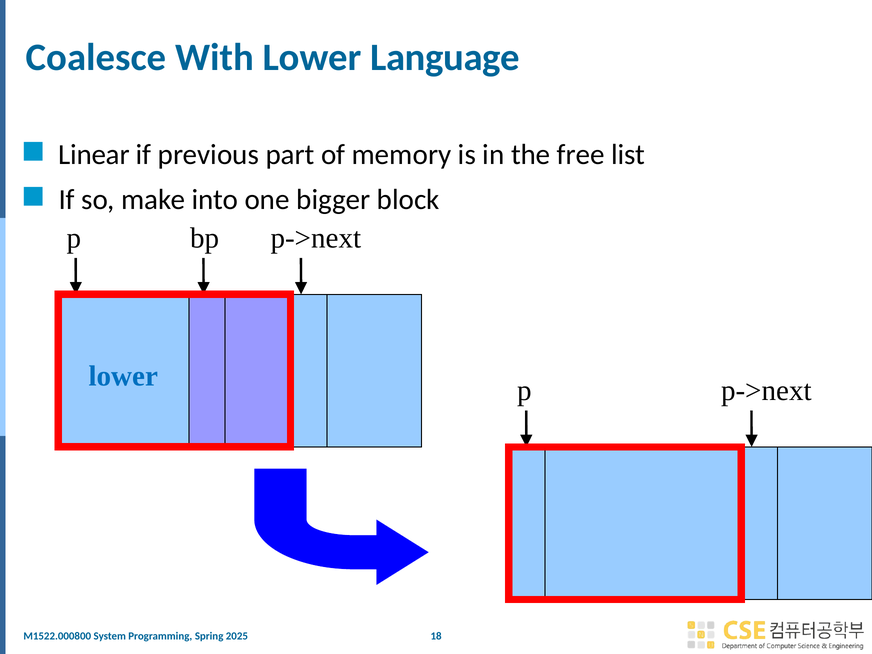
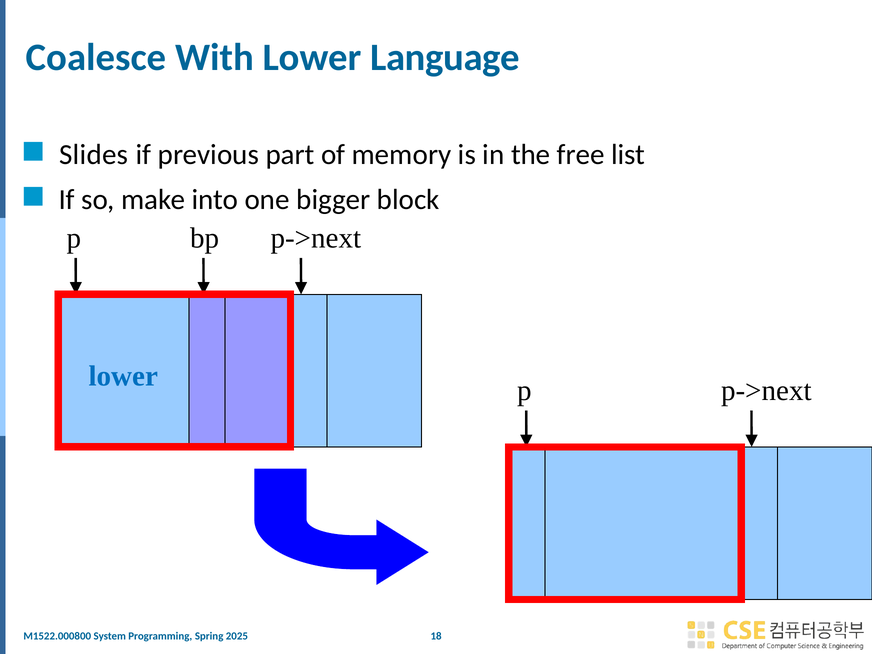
Linear: Linear -> Slides (94, 155)
